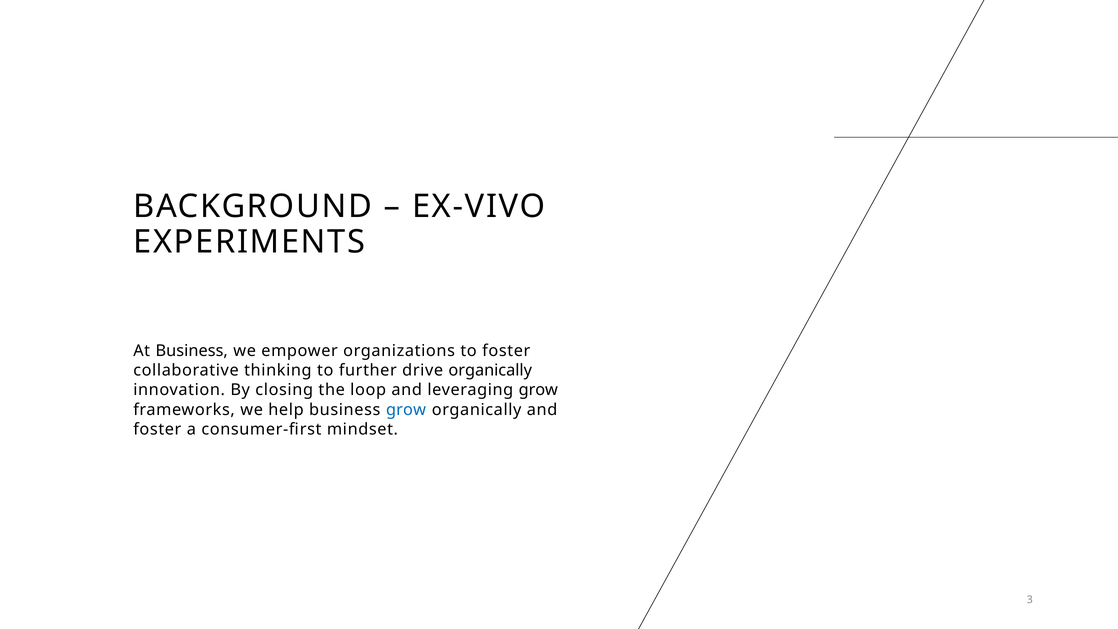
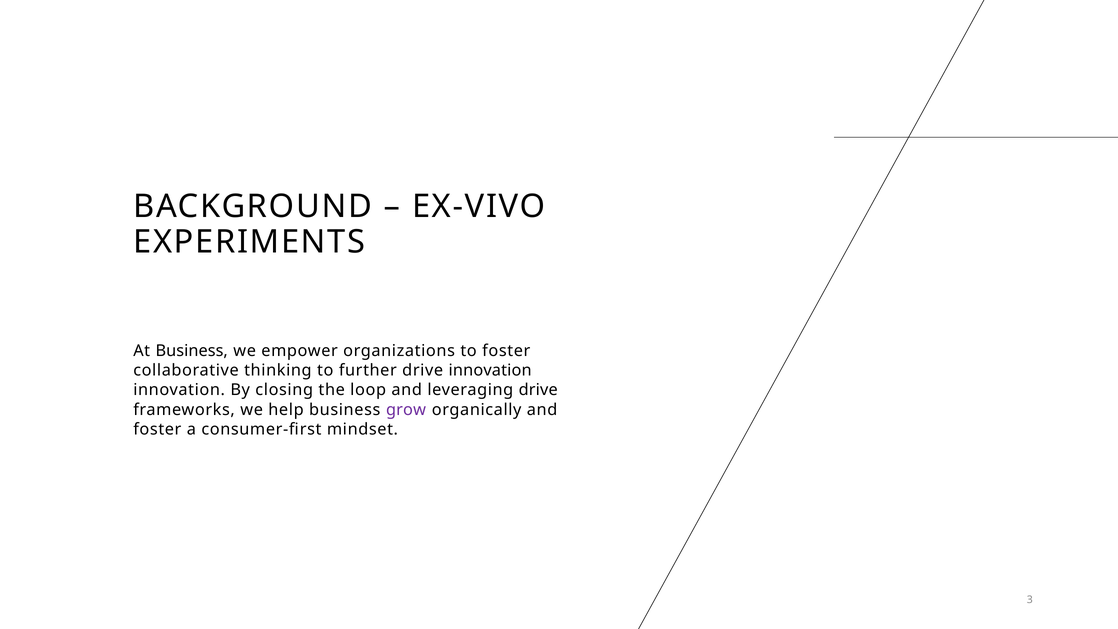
drive organically: organically -> innovation (490, 370)
leveraging grow: grow -> drive (538, 390)
grow colour: blue -> purple (406, 410)
